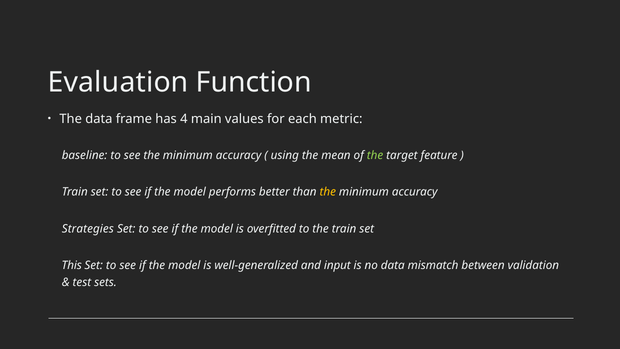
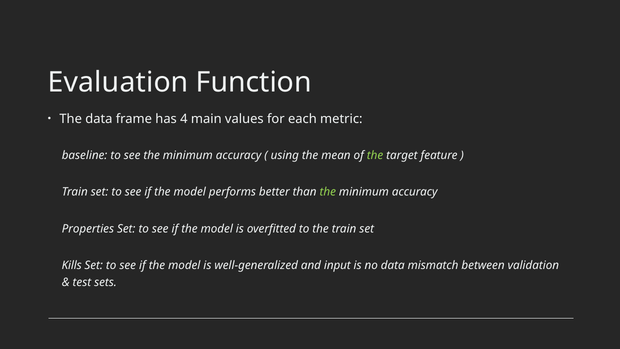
the colour: yellow -> light green (328, 192)
Strategies: Strategies -> Properties (88, 229)
This: This -> Kills (72, 265)
